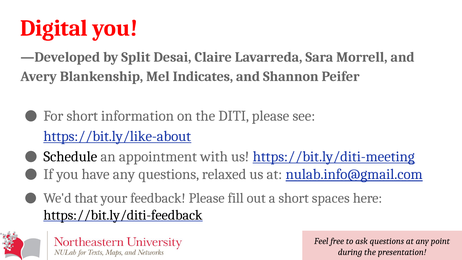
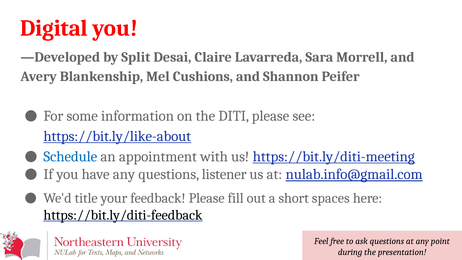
Indicates: Indicates -> Cushions (203, 76)
For short: short -> some (82, 116)
Schedule colour: black -> blue (70, 157)
relaxed: relaxed -> listener (224, 174)
that: that -> title (86, 198)
